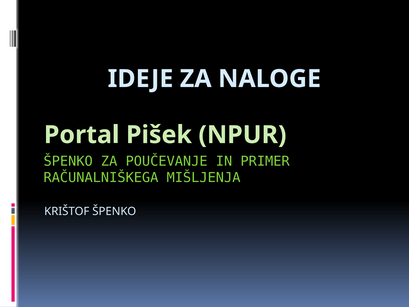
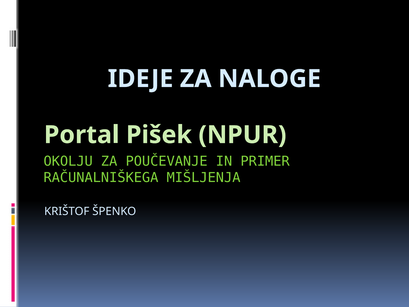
ŠPENKO: ŠPENKO -> OKOLJU (68, 161)
